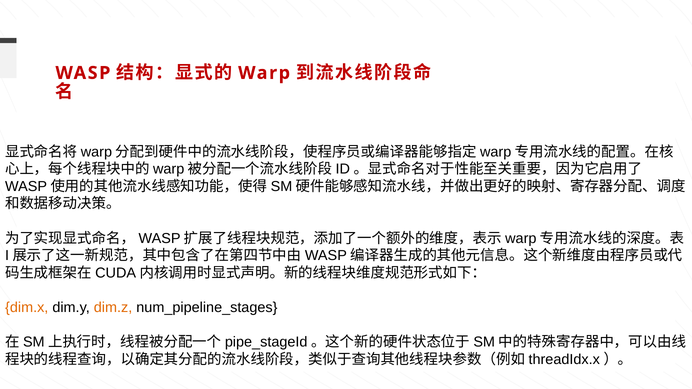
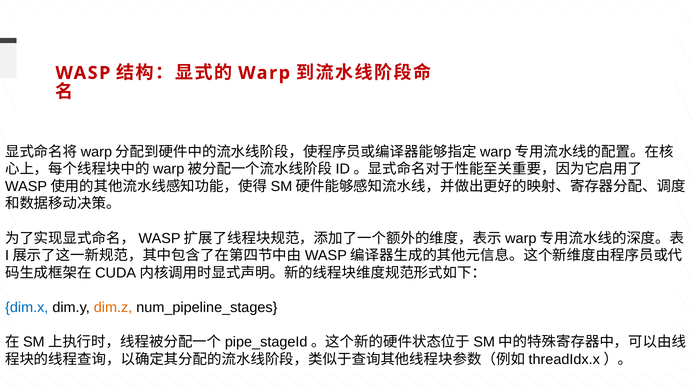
dim.x colour: orange -> blue (27, 308)
